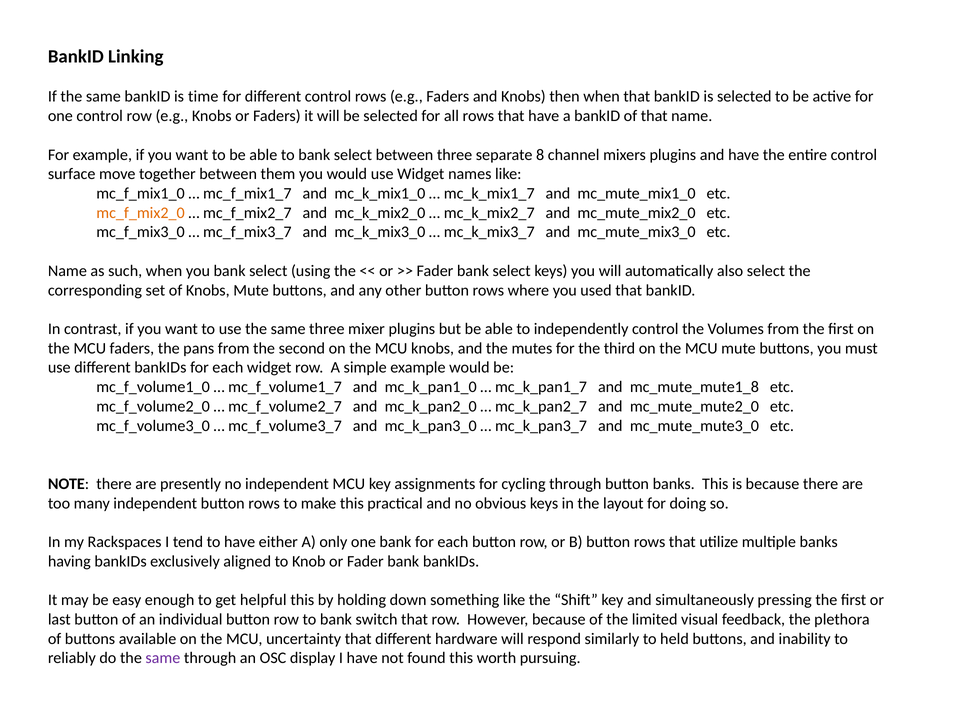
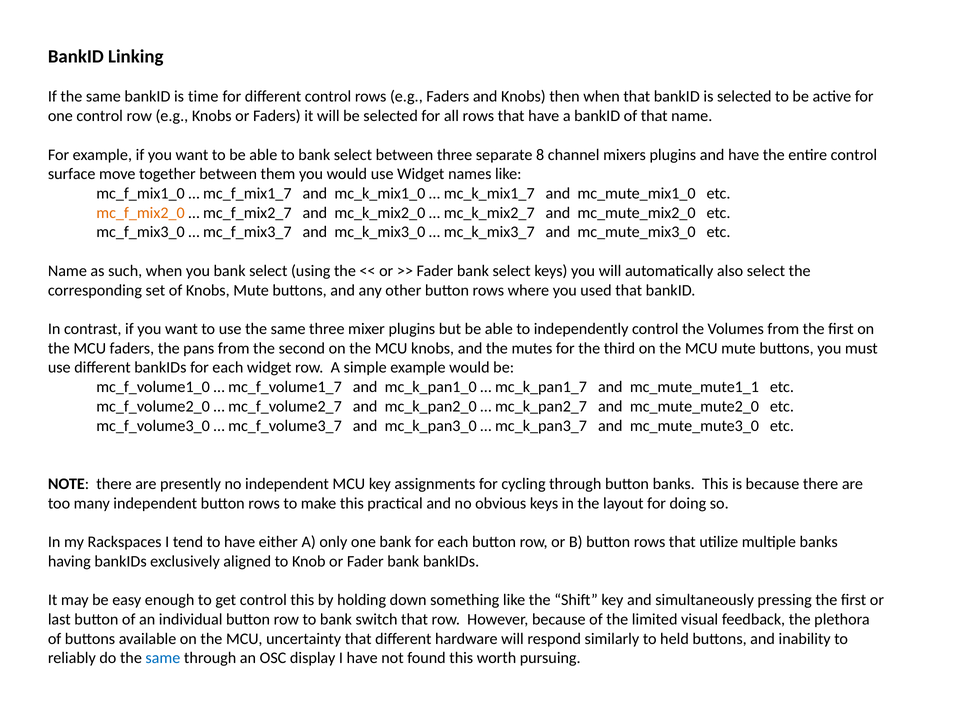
mc_mute_mute1_8: mc_mute_mute1_8 -> mc_mute_mute1_1 (694, 387)
get helpful: helpful -> control (263, 600)
same colour: purple -> blue (163, 658)
